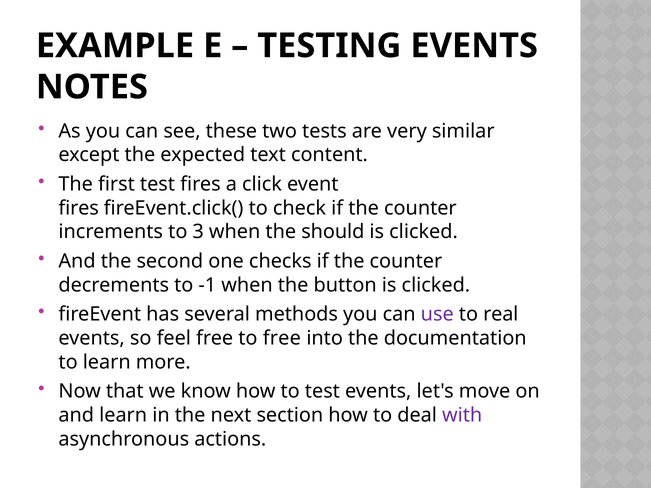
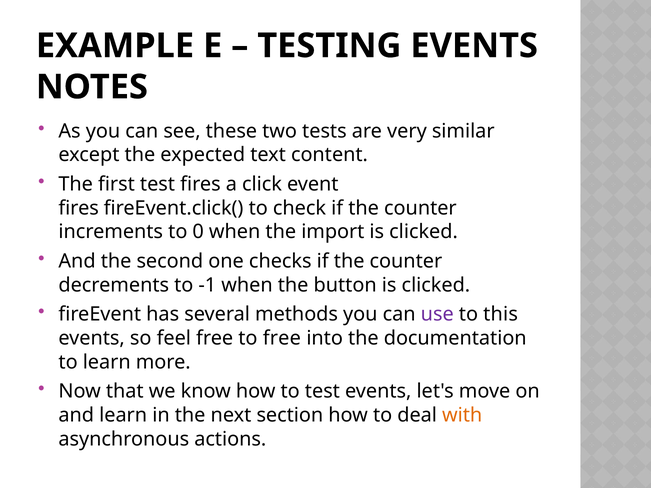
3: 3 -> 0 (198, 232)
should: should -> import (333, 232)
real: real -> this (501, 314)
with colour: purple -> orange (462, 415)
